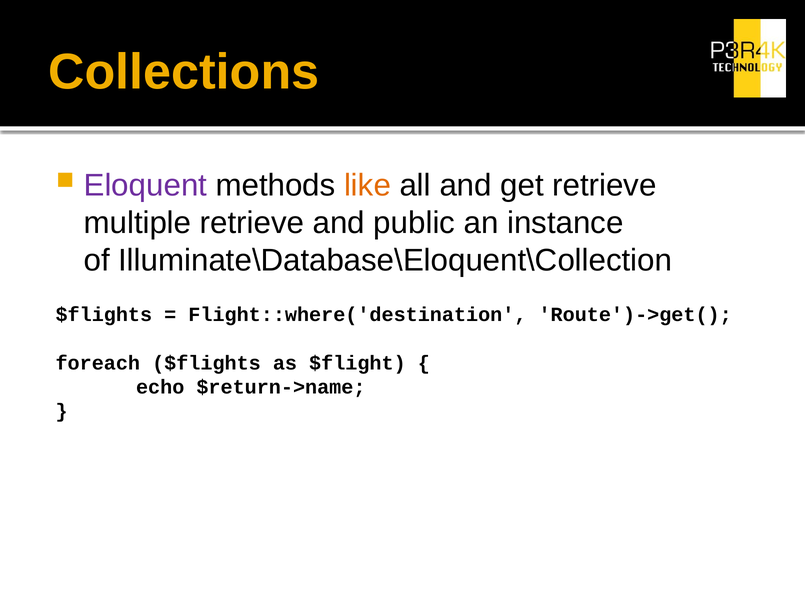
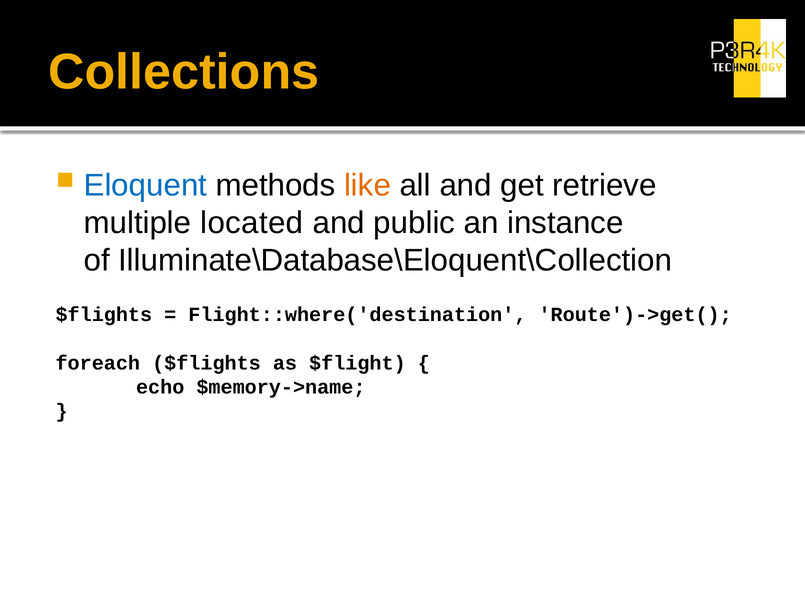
Eloquent colour: purple -> blue (145, 185)
multiple retrieve: retrieve -> located (252, 223)
$return->name: $return->name -> $memory->name (281, 387)
